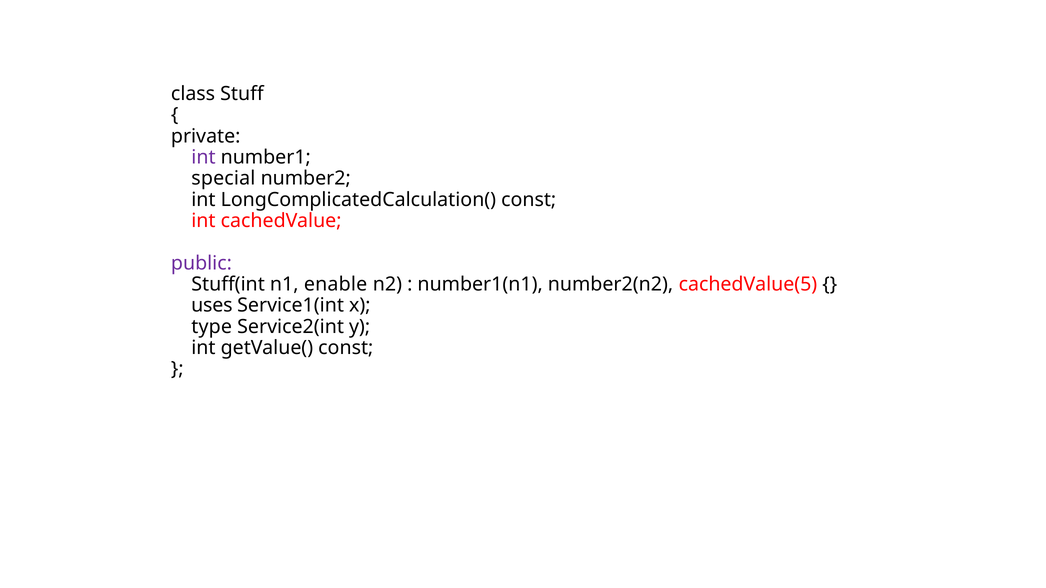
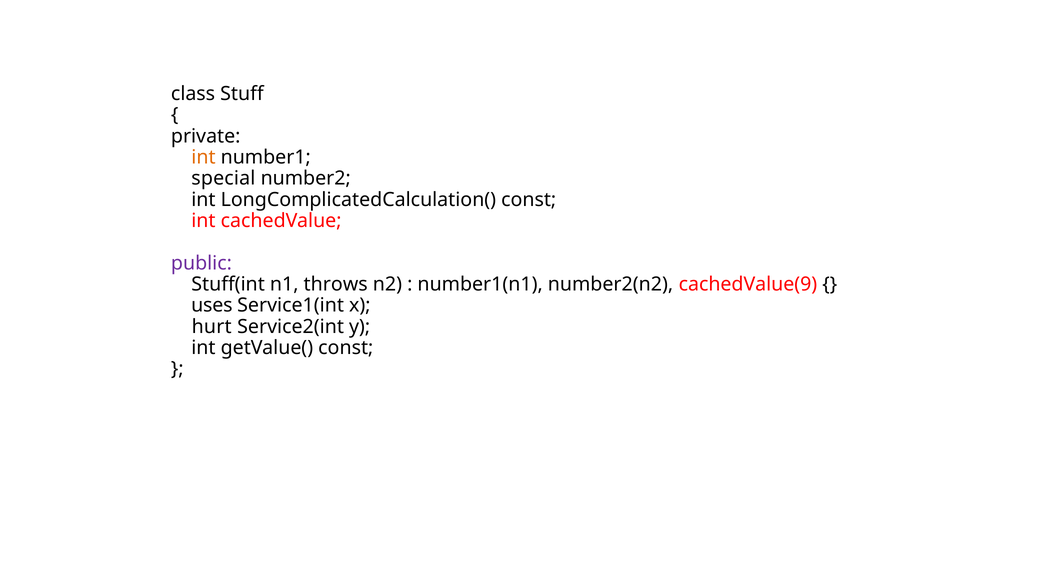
int colour: purple -> orange (203, 157)
enable: enable -> throws (336, 284)
cachedValue(5: cachedValue(5 -> cachedValue(9 (748, 284)
type: type -> hurt (212, 327)
